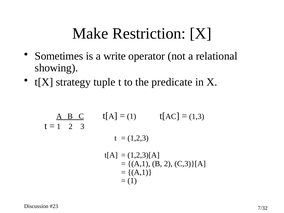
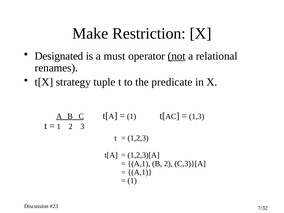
Sometimes: Sometimes -> Designated (59, 56)
write: write -> must (115, 56)
not underline: none -> present (177, 56)
showing: showing -> renames (56, 68)
